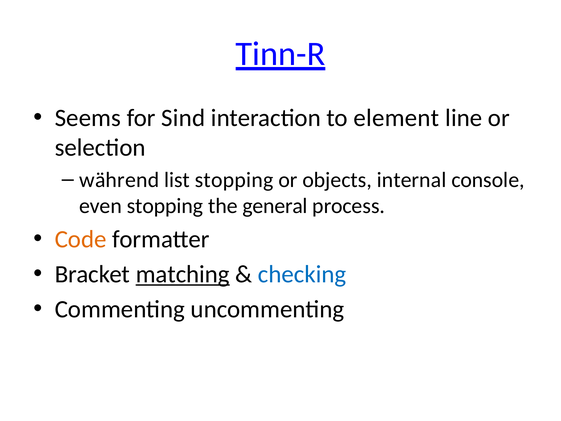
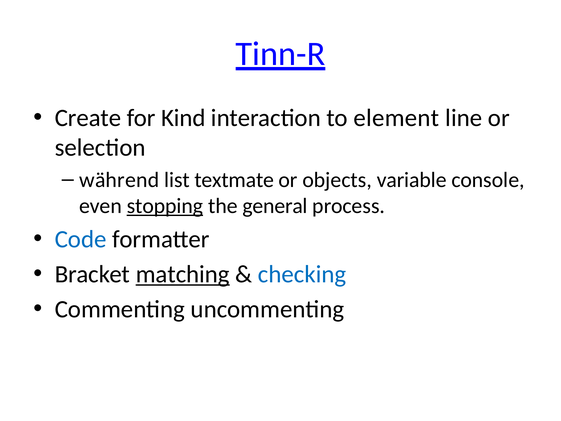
Seems: Seems -> Create (88, 118)
Sind: Sind -> Kind (183, 118)
list stopping: stopping -> textmate (234, 180)
internal: internal -> variable (412, 180)
stopping underline: none -> present (165, 206)
Code colour: orange -> blue (81, 239)
